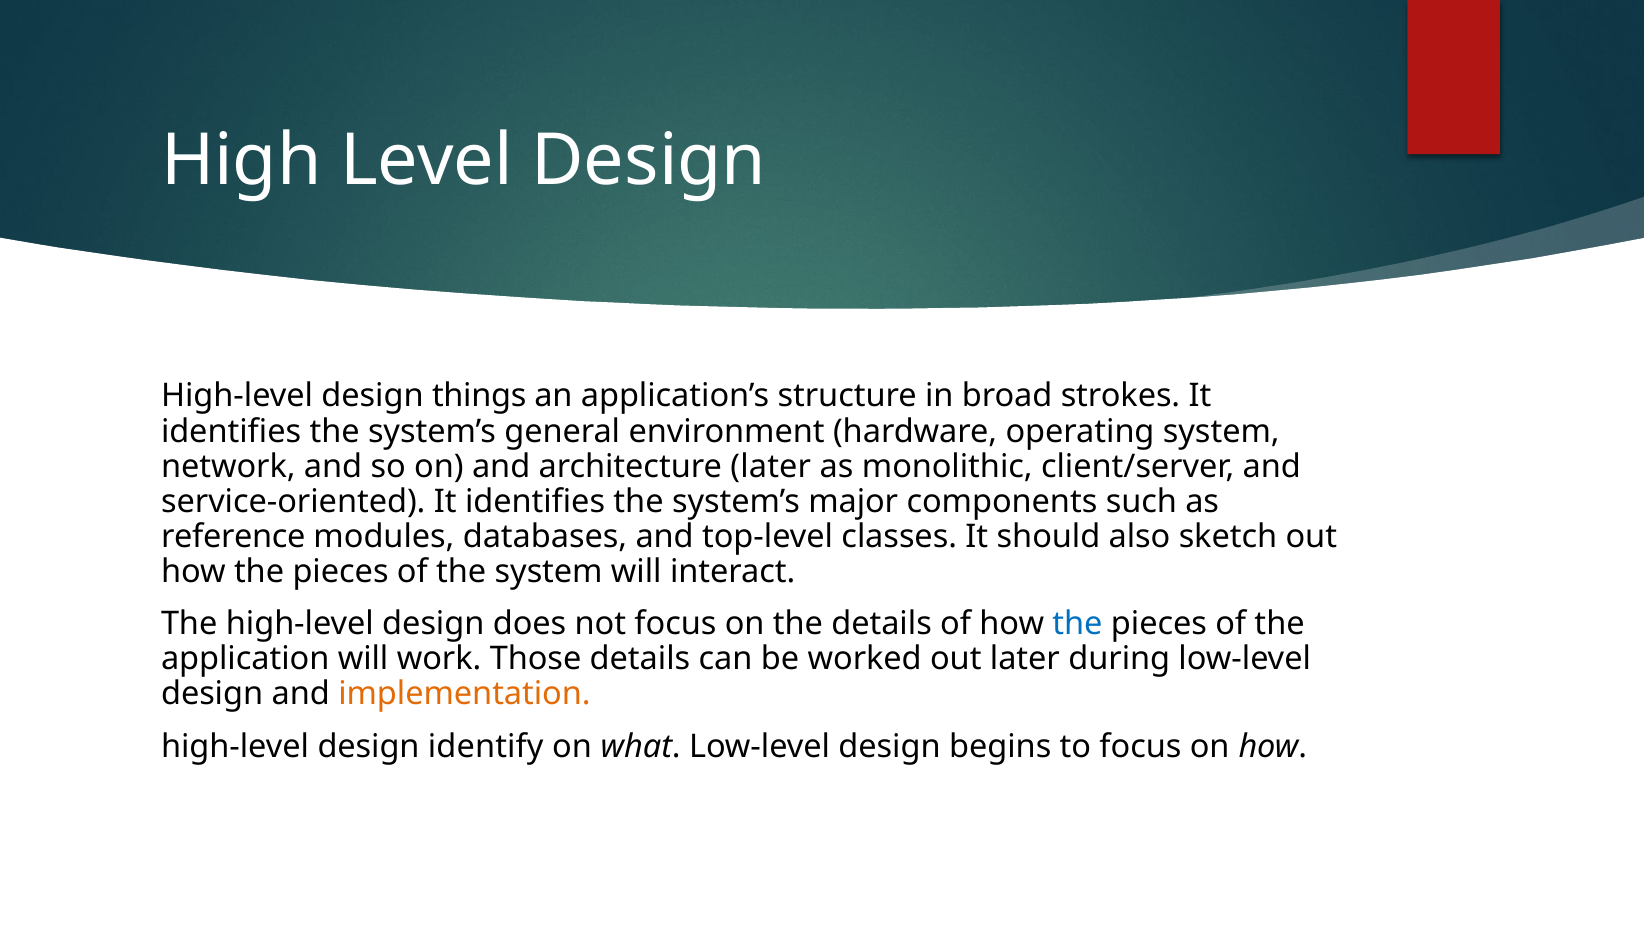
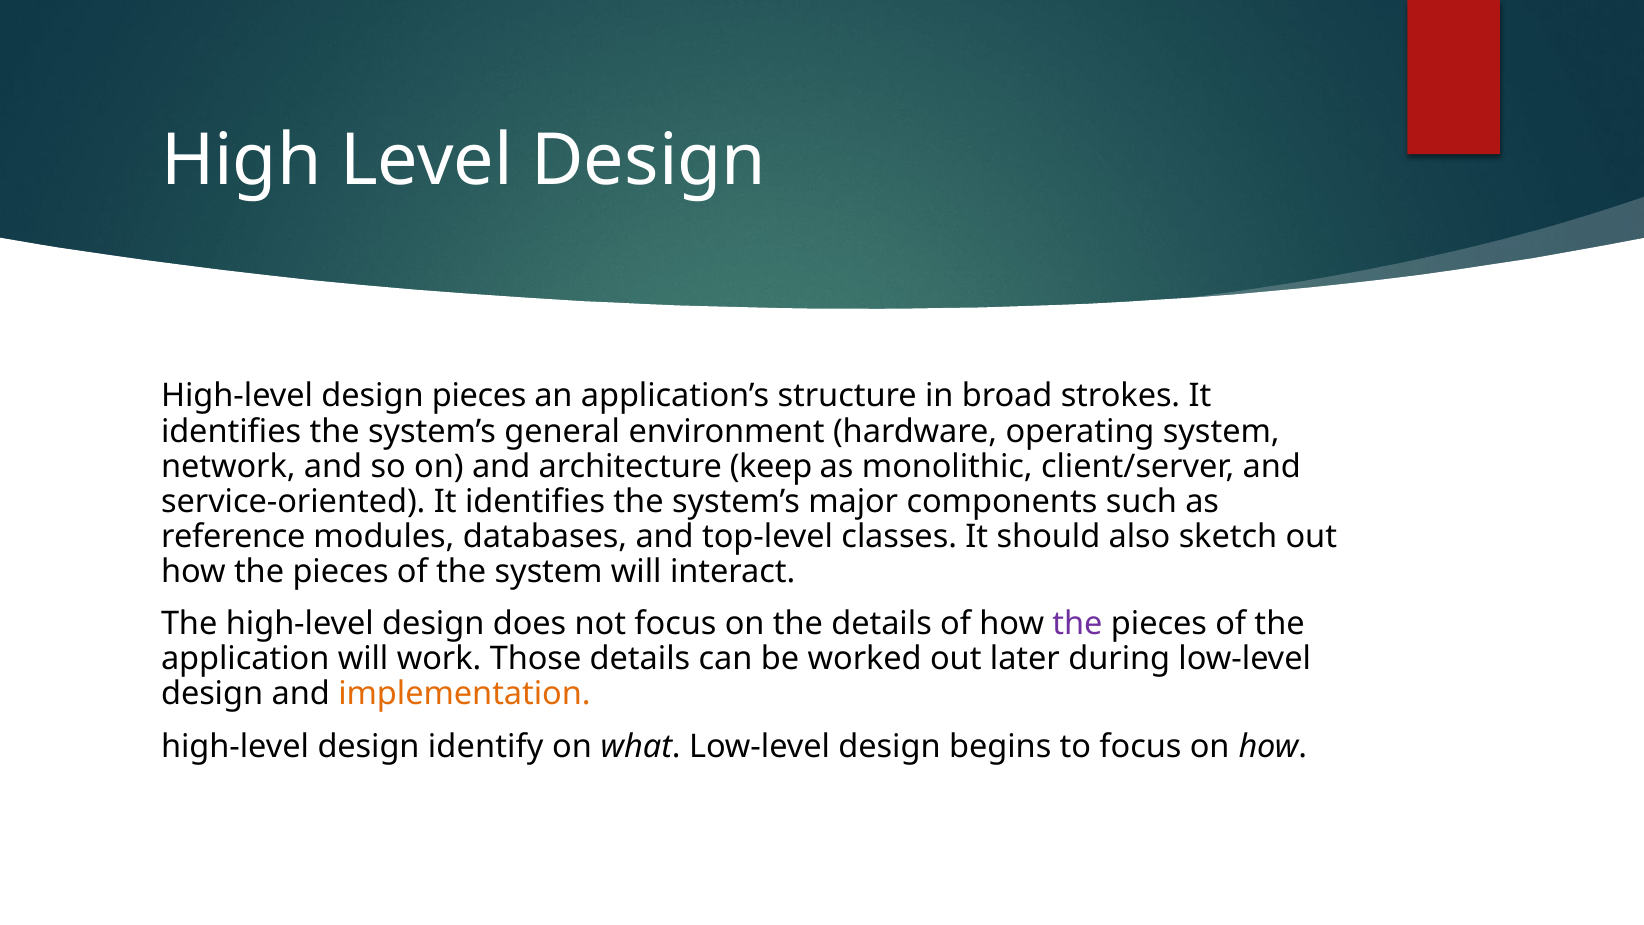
design things: things -> pieces (479, 396)
architecture later: later -> keep (771, 466)
the colour: blue -> purple (1077, 624)
